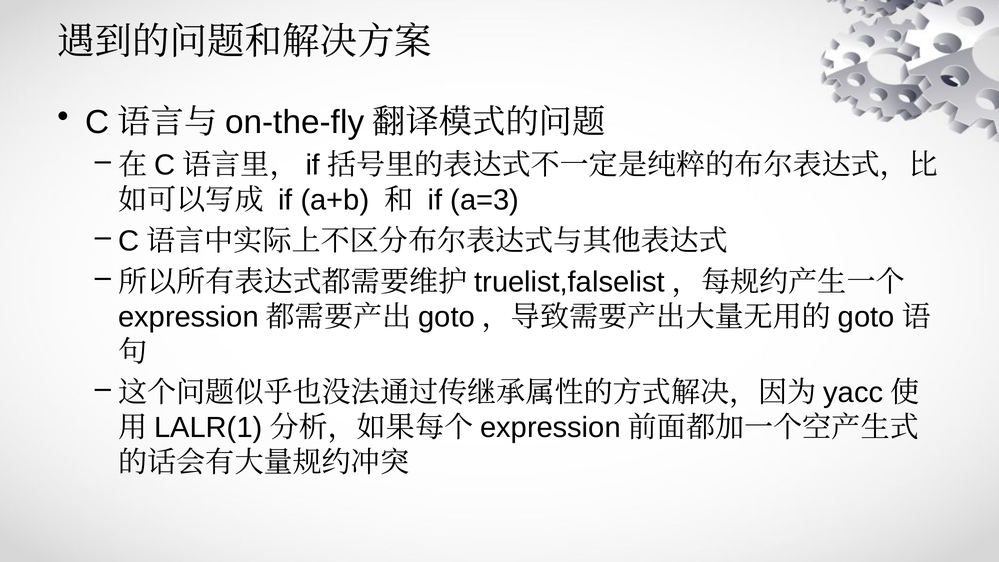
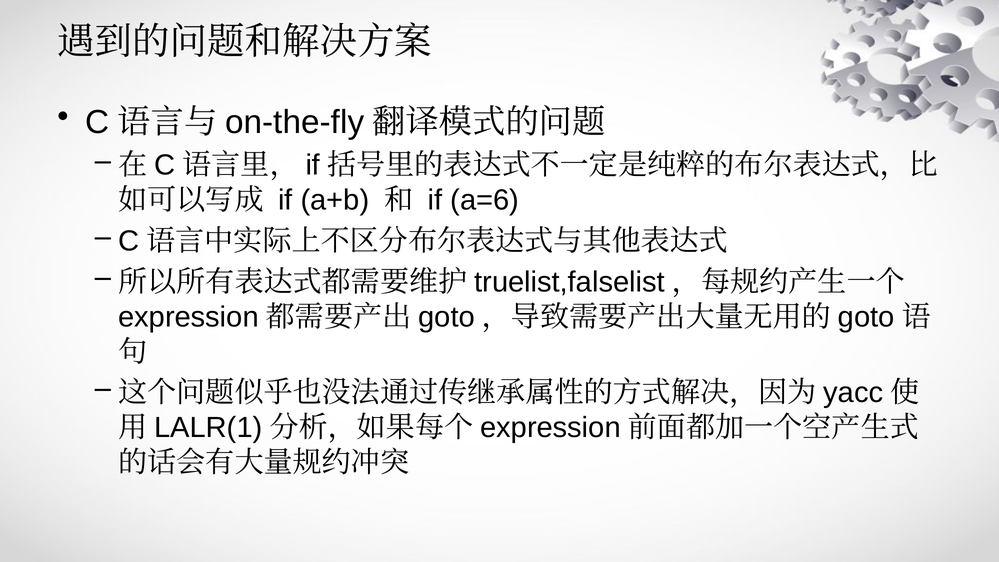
a=3: a=3 -> a=6 (485, 200)
